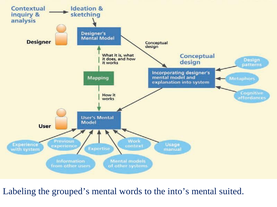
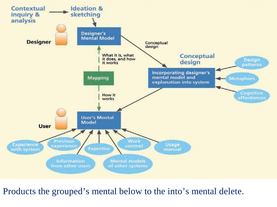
Labeling: Labeling -> Products (19, 192)
words: words -> below (131, 192)
suited: suited -> delete (232, 192)
